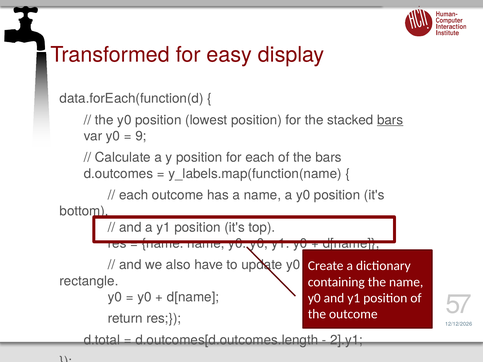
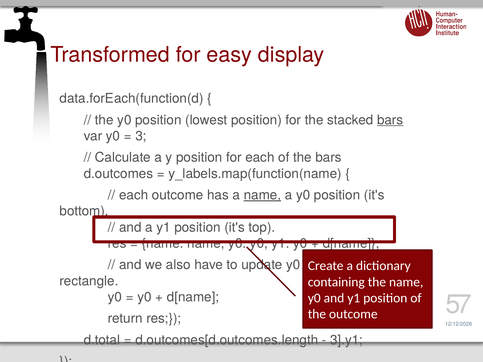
9: 9 -> 3 (141, 136)
name underline: none -> present (262, 195)
2].y1: 2].y1 -> 3].y1 (347, 340)
